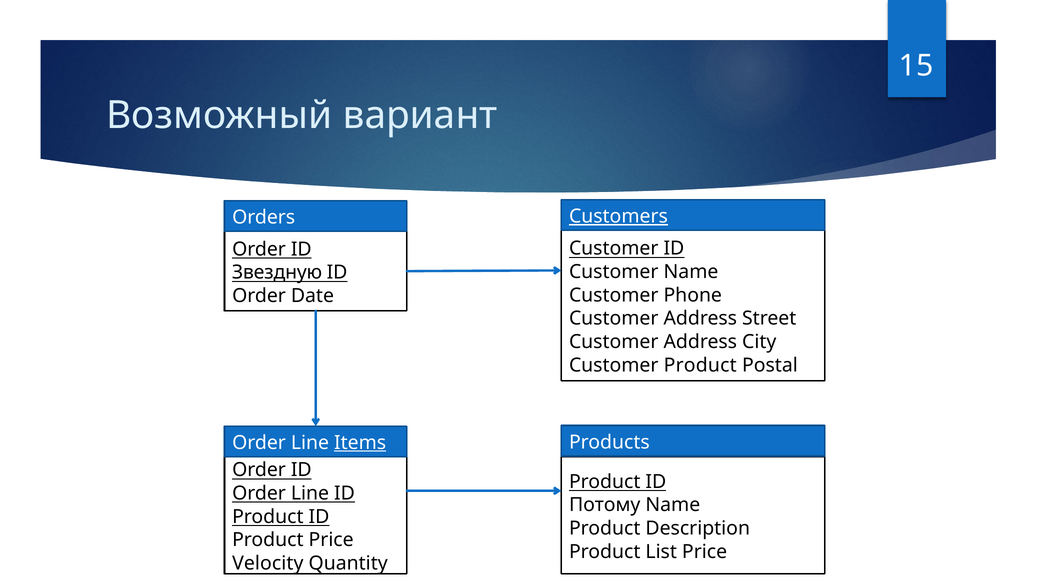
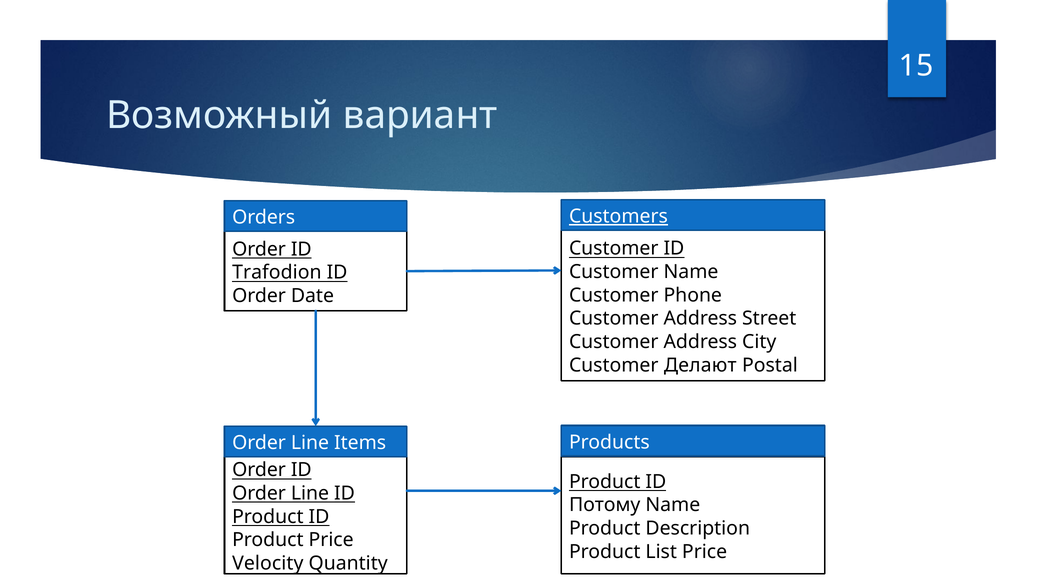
Звездную: Звездную -> Trafodion (277, 273)
Customer Product: Product -> Делают (700, 365)
Items underline: present -> none (360, 443)
